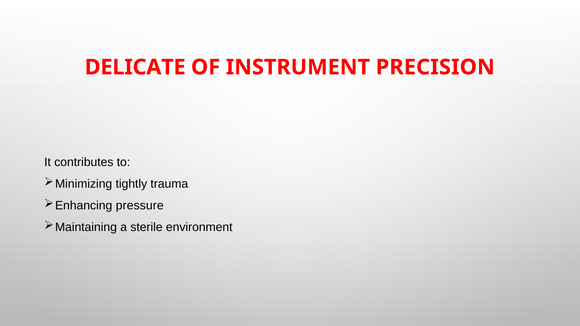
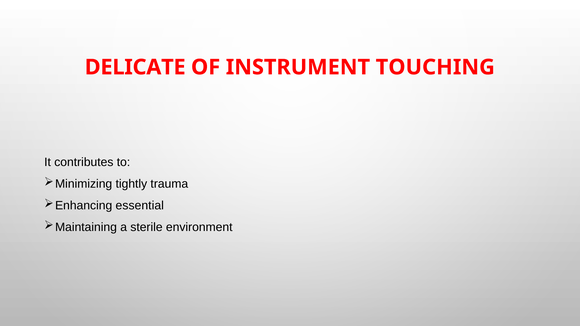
PRECISION: PRECISION -> TOUCHING (435, 67)
pressure: pressure -> essential (140, 206)
